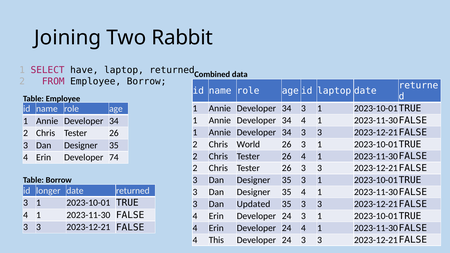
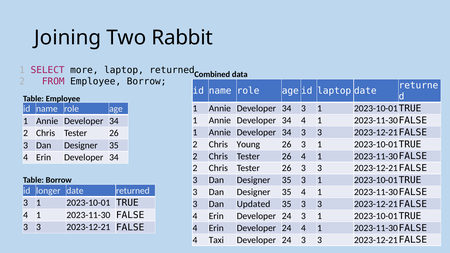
have: have -> more (84, 70)
World: World -> Young (248, 144)
Erin Developer 74: 74 -> 34 (114, 158)
This: This -> Taxi (216, 240)
